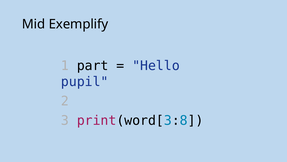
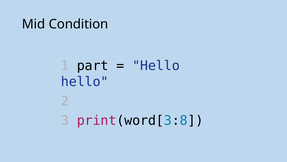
Exemplify: Exemplify -> Condition (78, 24)
pupil: pupil -> hello (85, 81)
